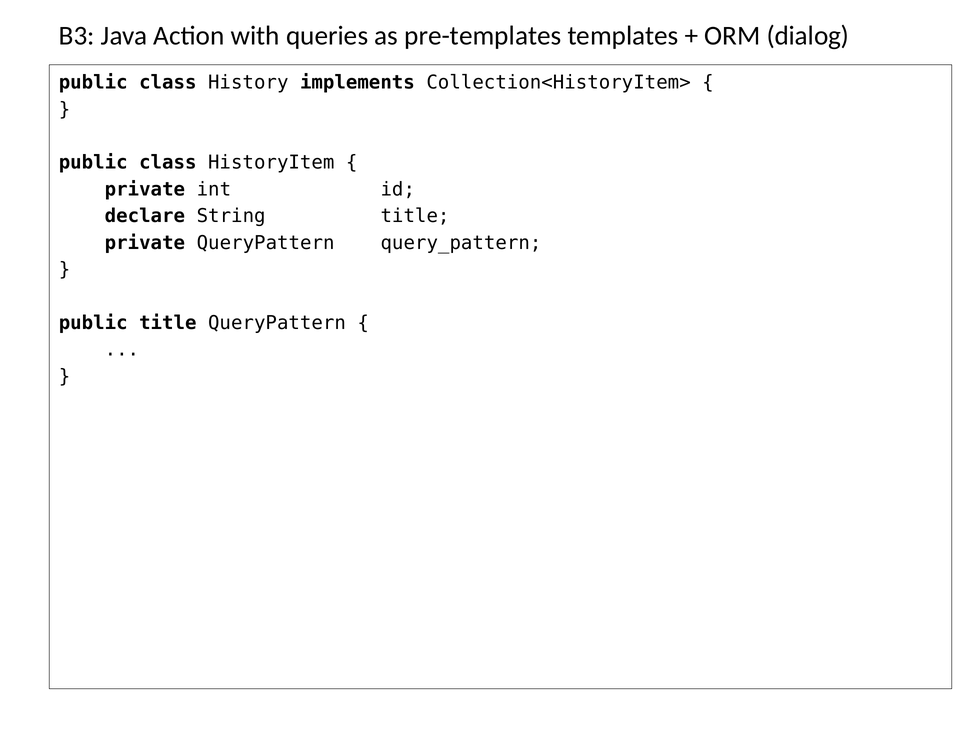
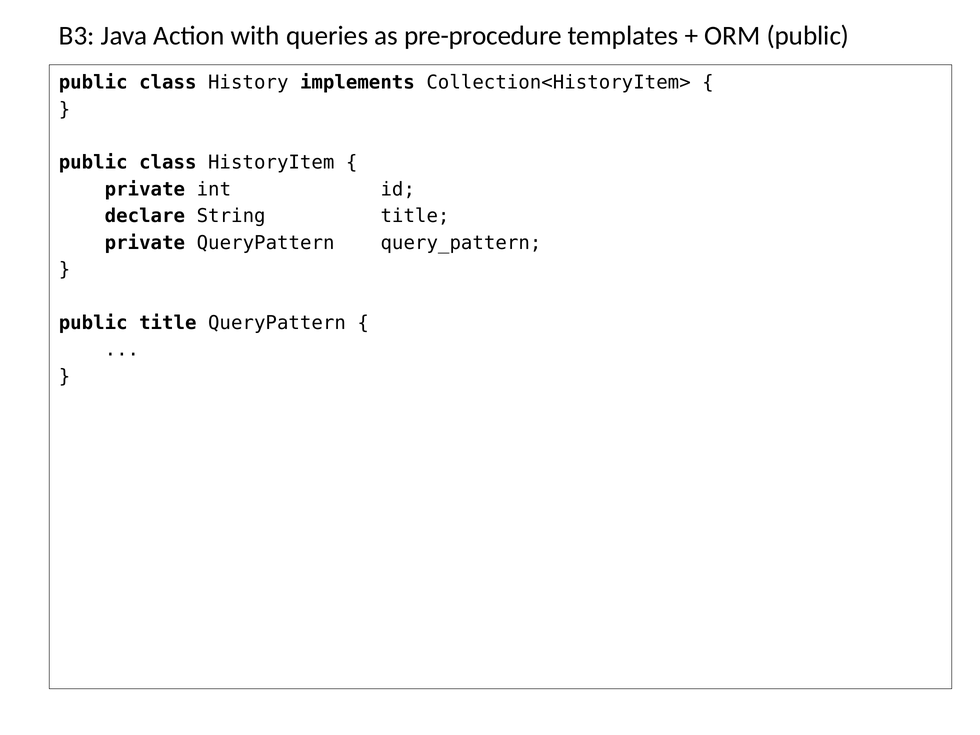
pre-templates: pre-templates -> pre-procedure (483, 36)
ORM dialog: dialog -> public (808, 36)
